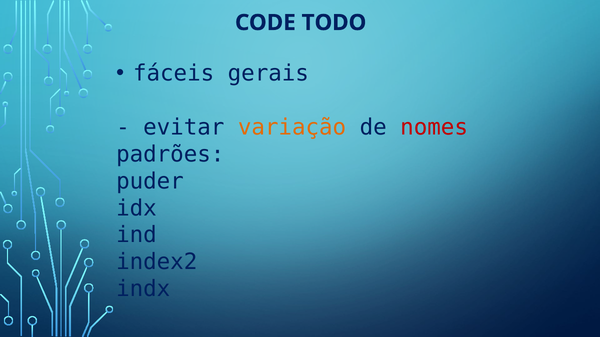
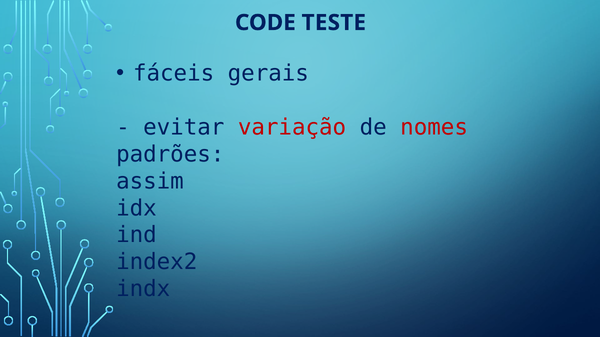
TODO: TODO -> TESTE (334, 23)
variação colour: orange -> red (292, 127)
puder: puder -> assim (150, 181)
